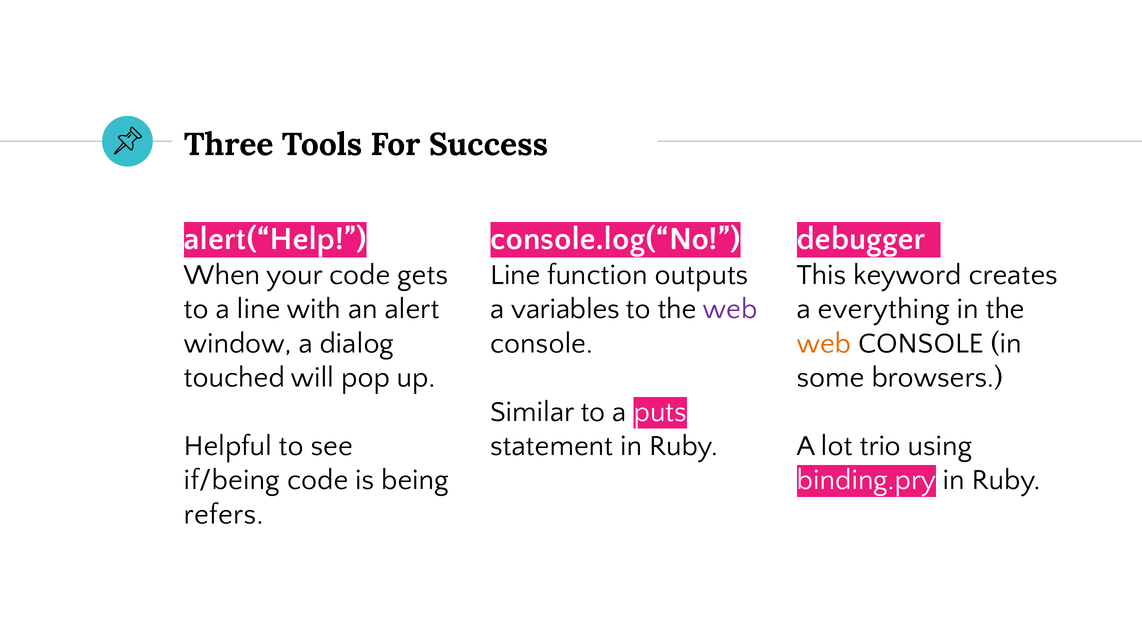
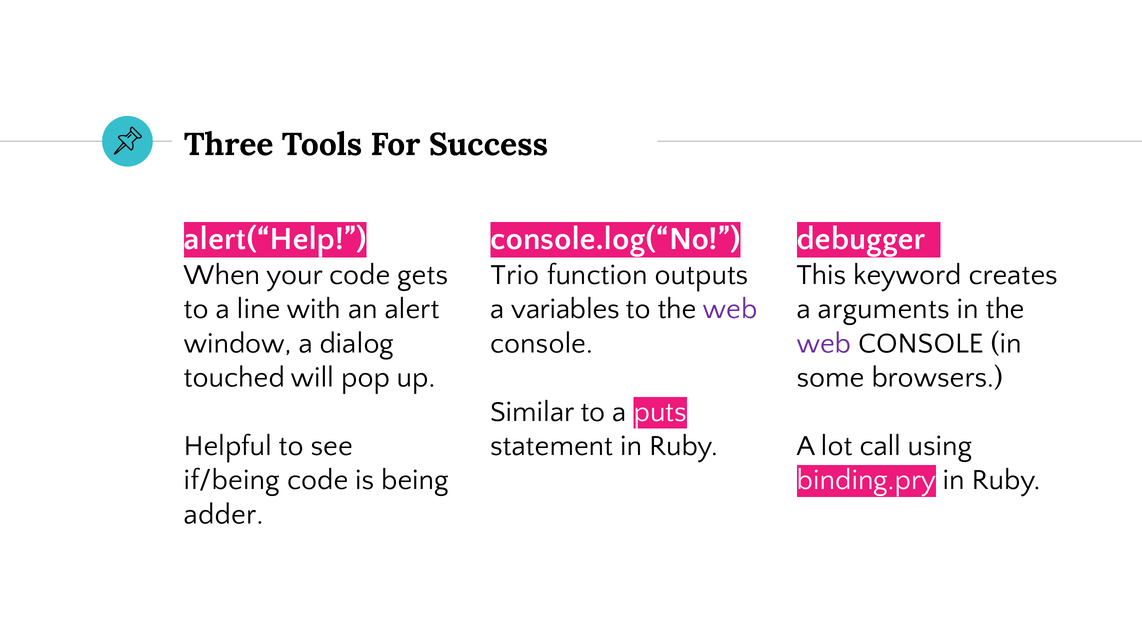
Line: Line -> Trio (515, 275)
everything: everything -> arguments (884, 309)
web colour: orange -> purple (824, 343)
trio: trio -> call (880, 446)
refers: refers -> adder (224, 515)
